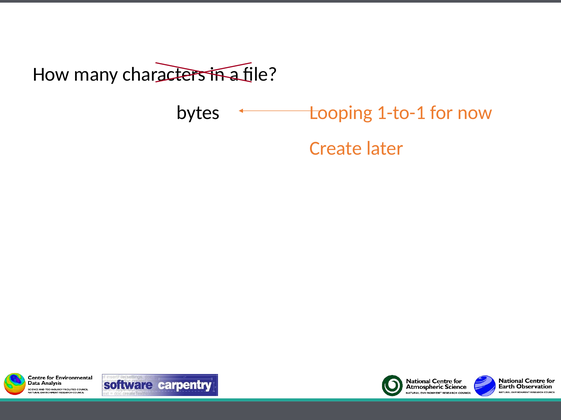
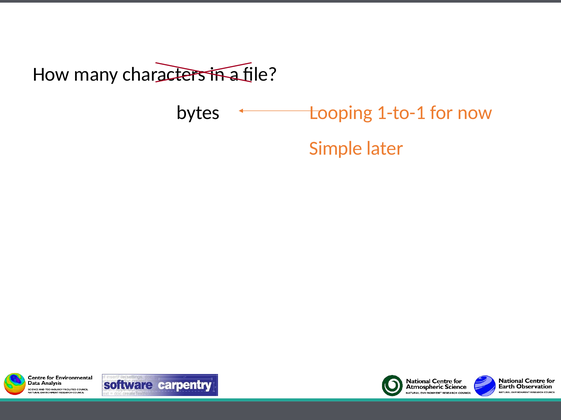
Create: Create -> Simple (336, 149)
